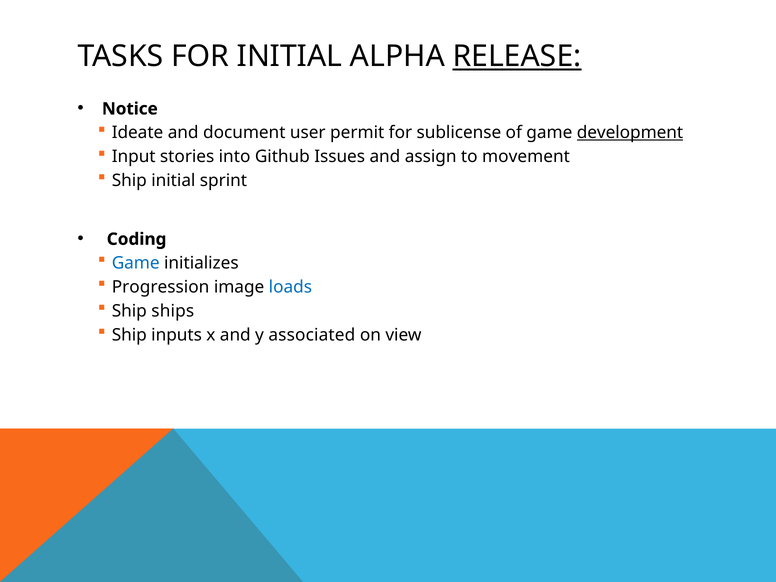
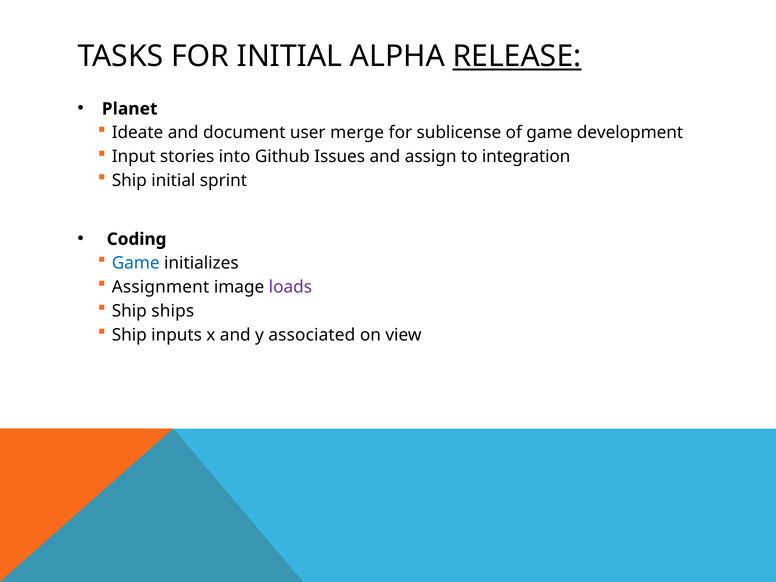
Notice: Notice -> Planet (130, 109)
permit: permit -> merge (357, 133)
development underline: present -> none (630, 133)
movement: movement -> integration (526, 157)
Progression: Progression -> Assignment (161, 287)
loads colour: blue -> purple (290, 287)
